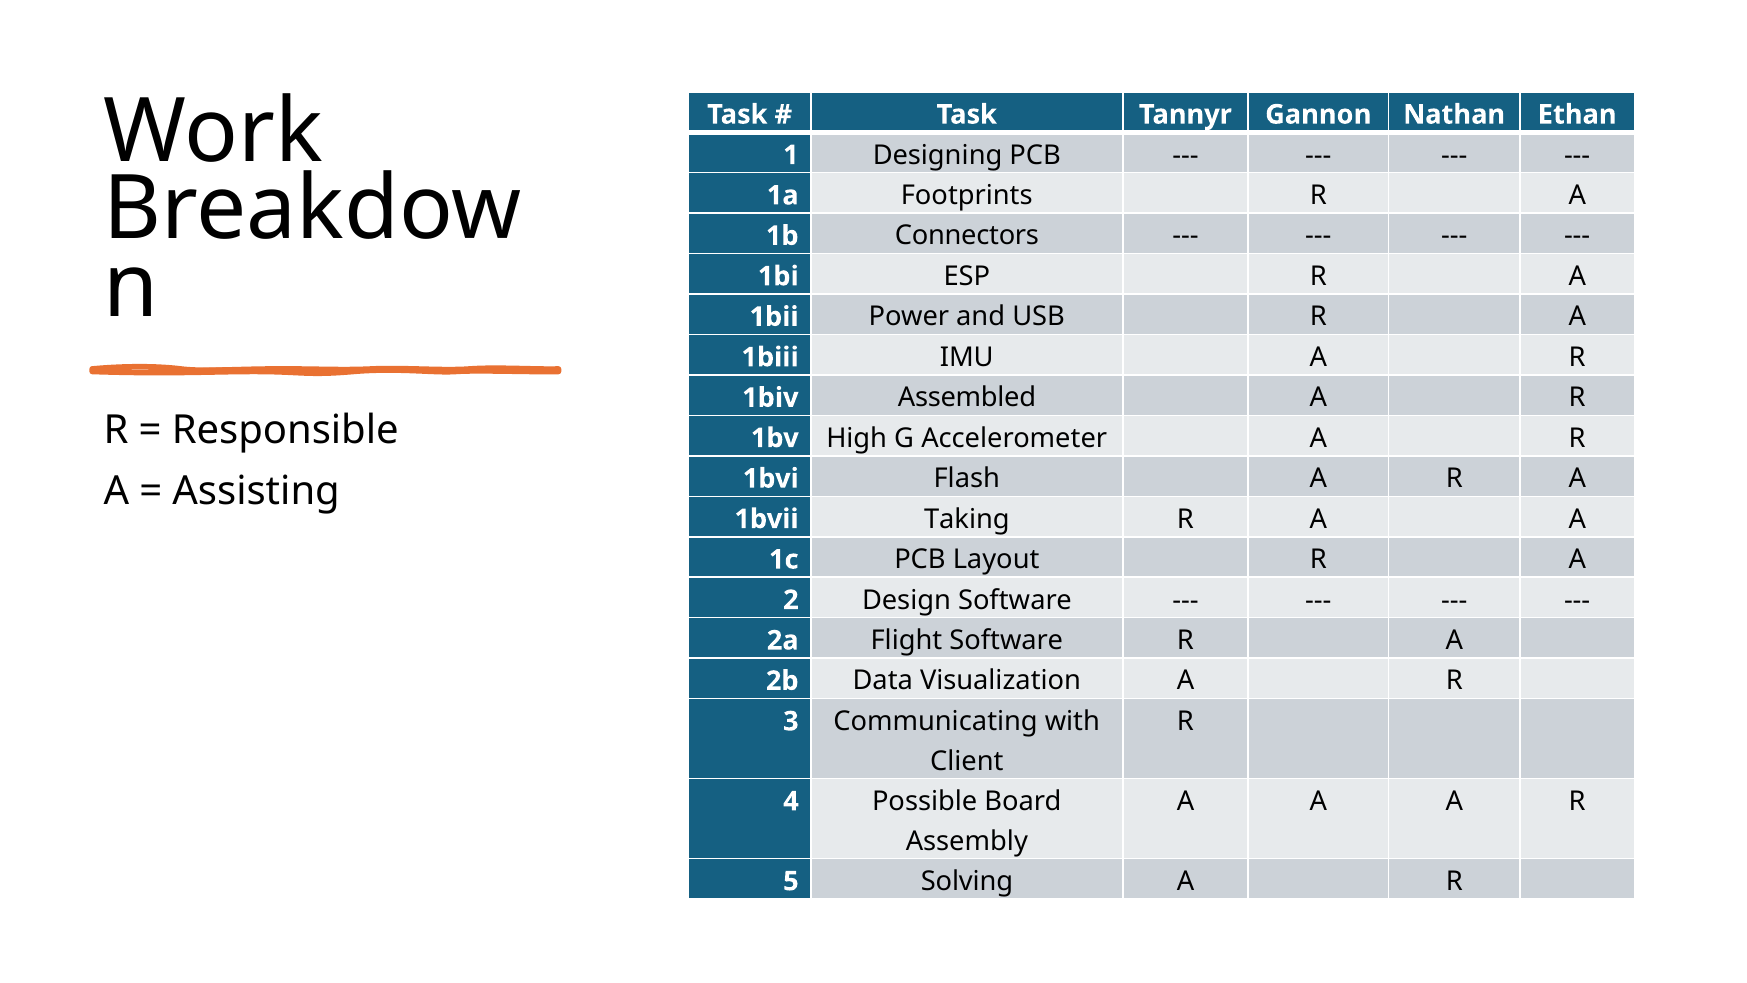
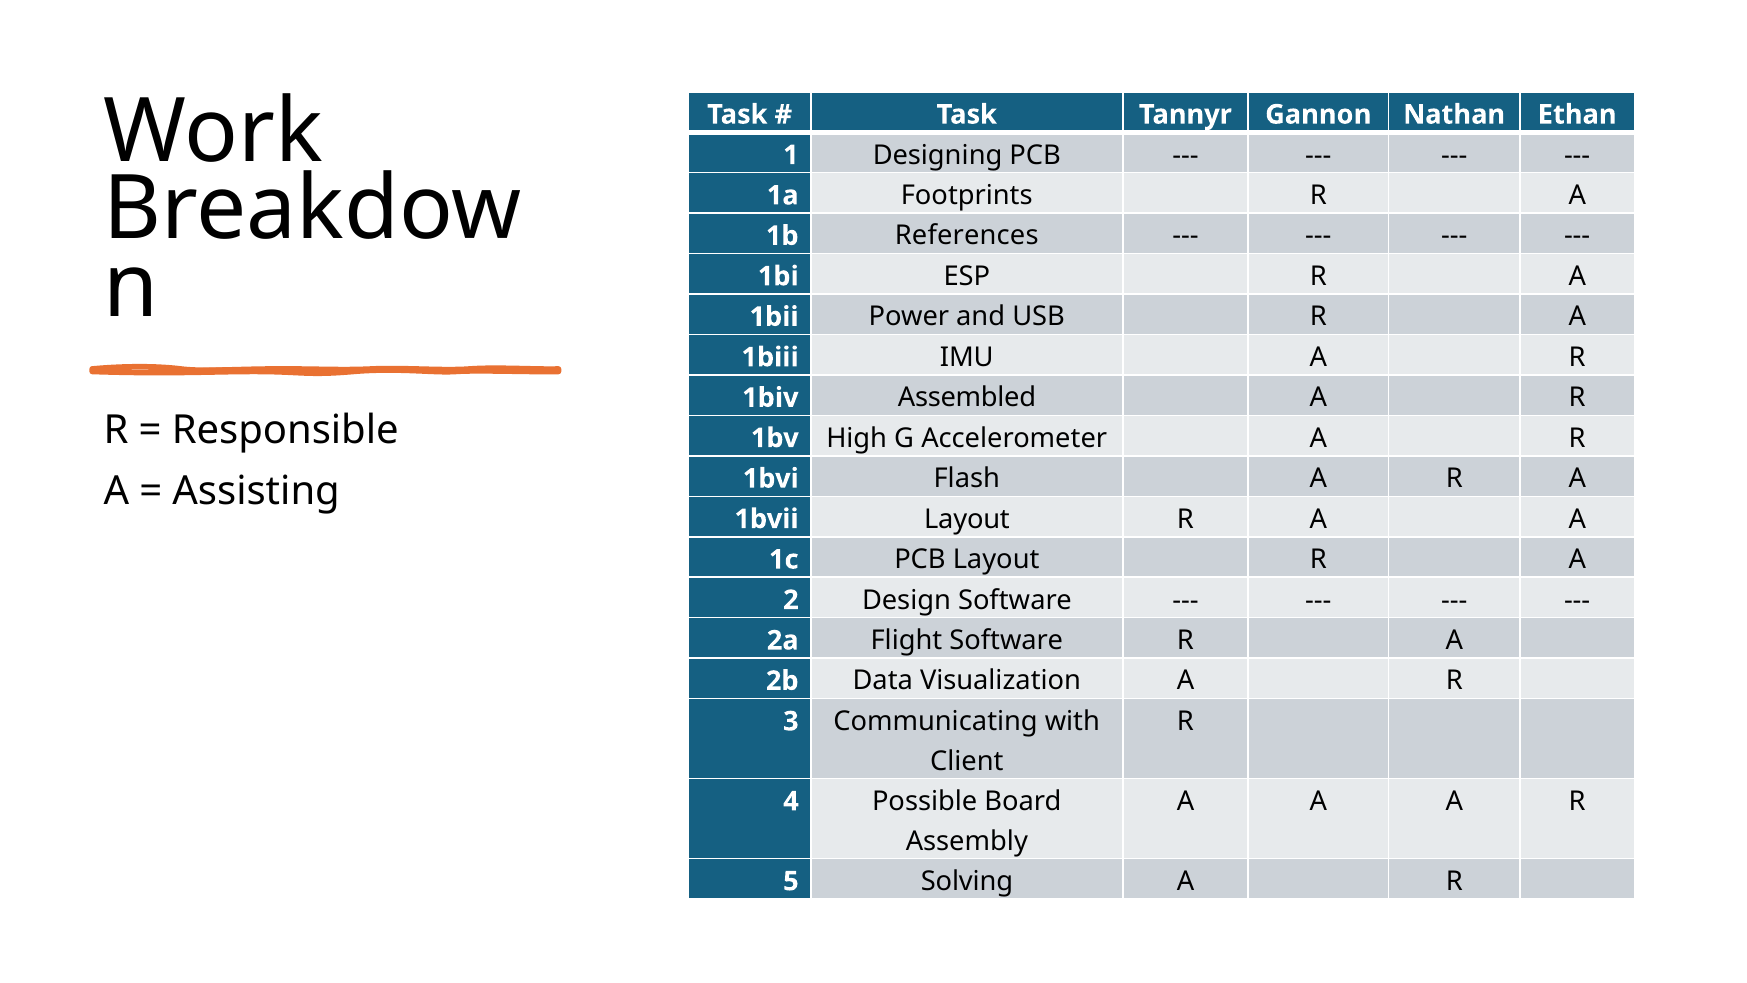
Connectors: Connectors -> References (967, 236)
Taking: Taking -> Layout (967, 519)
